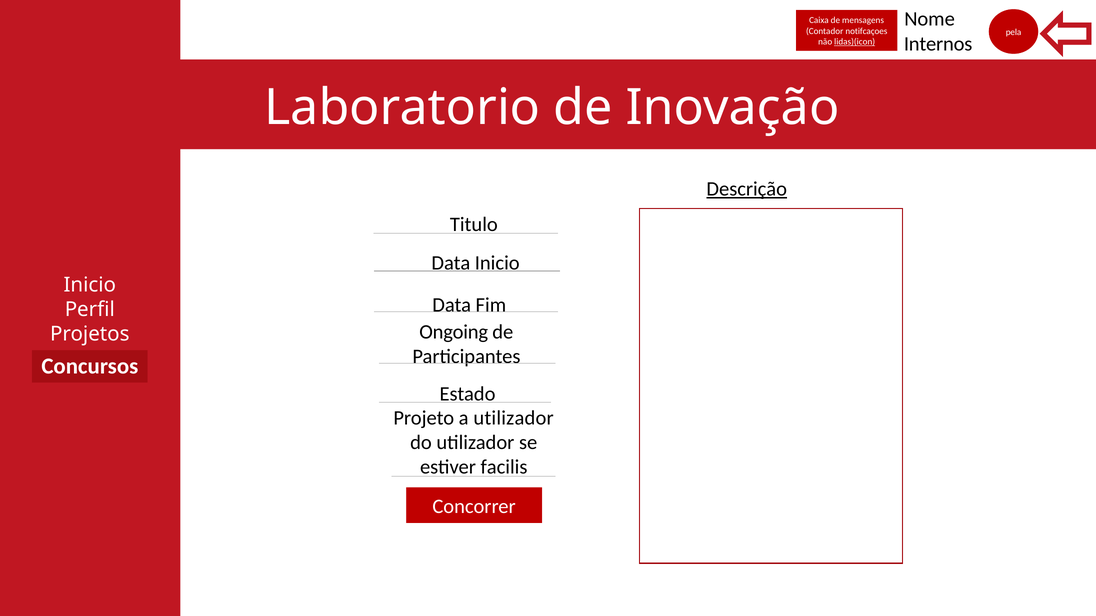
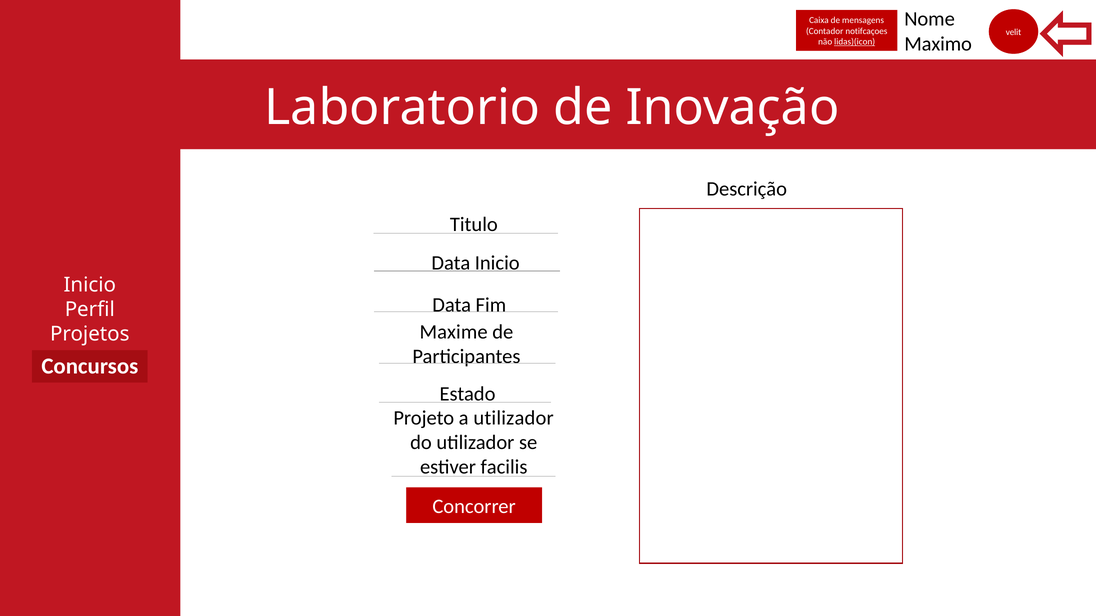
pela: pela -> velit (1014, 32)
Internos: Internos -> Maximo (938, 44)
Descrição underline: present -> none (747, 189)
Ongoing: Ongoing -> Maxime (454, 332)
